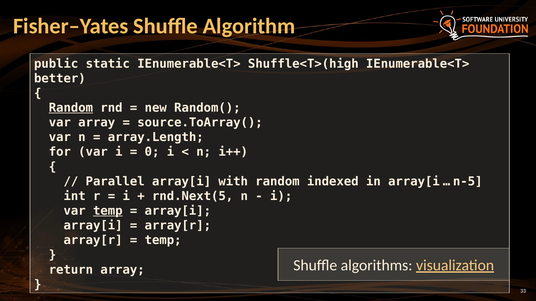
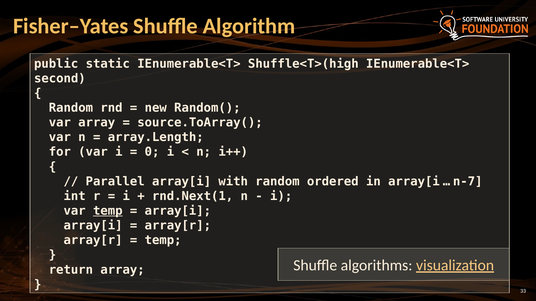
better: better -> second (60, 79)
Random underline: present -> none (71, 108)
indexed: indexed -> ordered (333, 182)
n-5: n-5 -> n-7 (468, 182)
rnd.Next(5: rnd.Next(5 -> rnd.Next(1 (193, 196)
